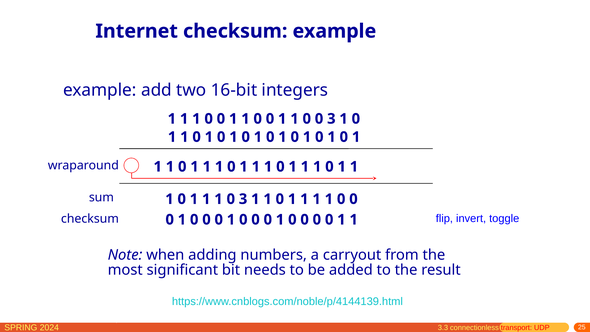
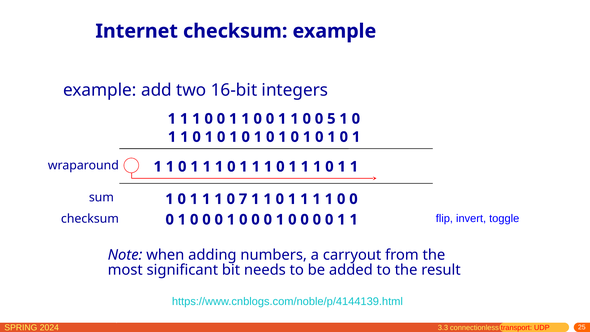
0 0 3: 3 -> 5 (331, 119)
1 0 3: 3 -> 7 (243, 199)
